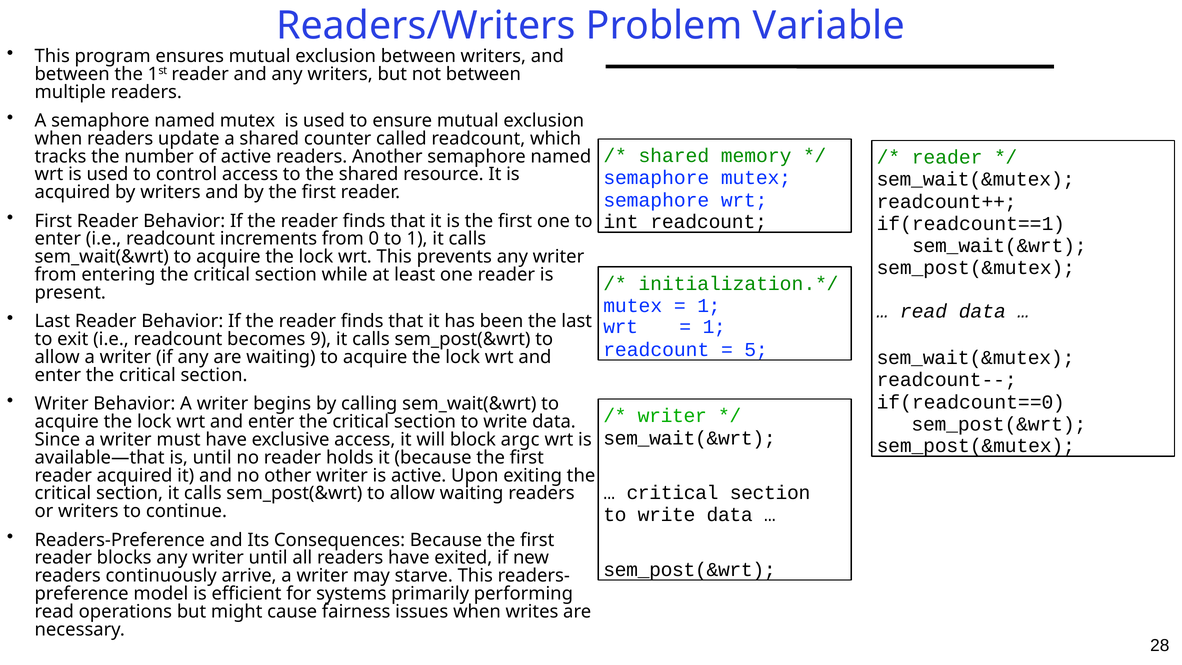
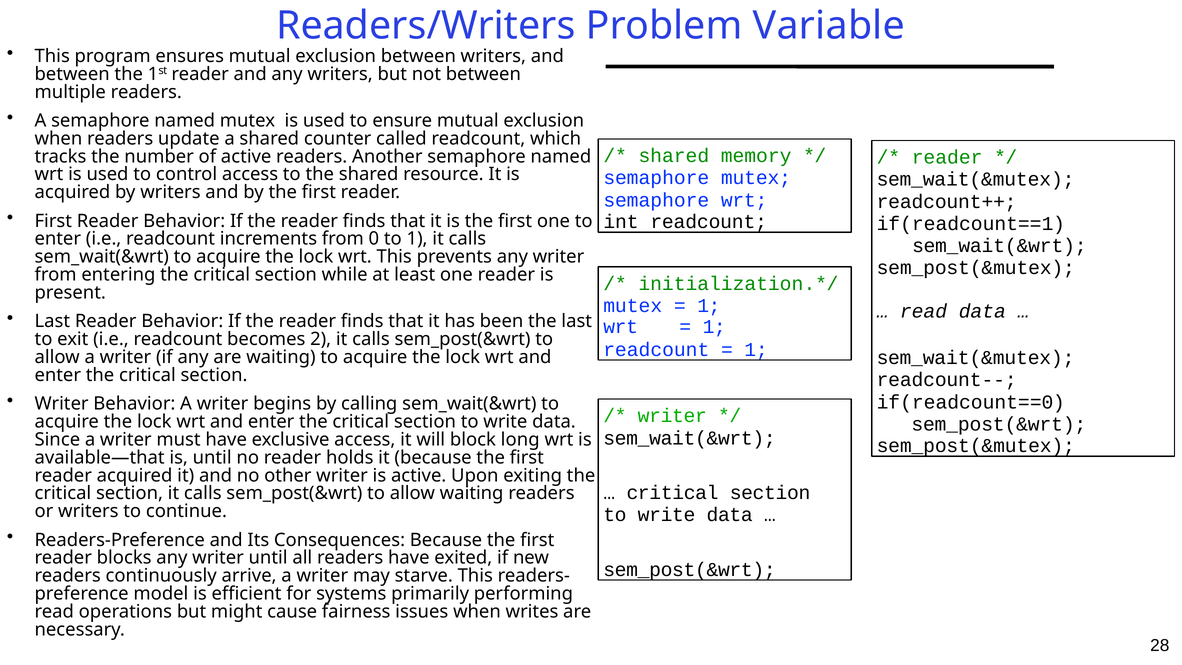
9: 9 -> 2 (321, 339)
5: 5 -> 1 (756, 349)
argc: argc -> long (520, 439)
